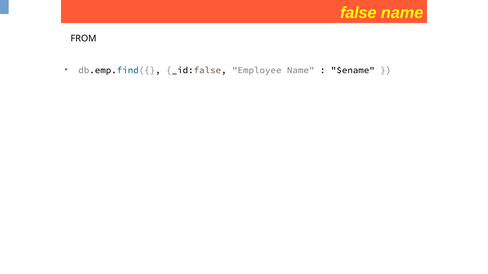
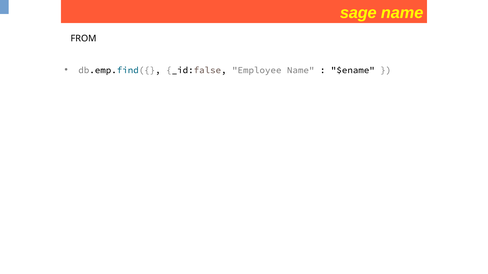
false: false -> sage (358, 13)
